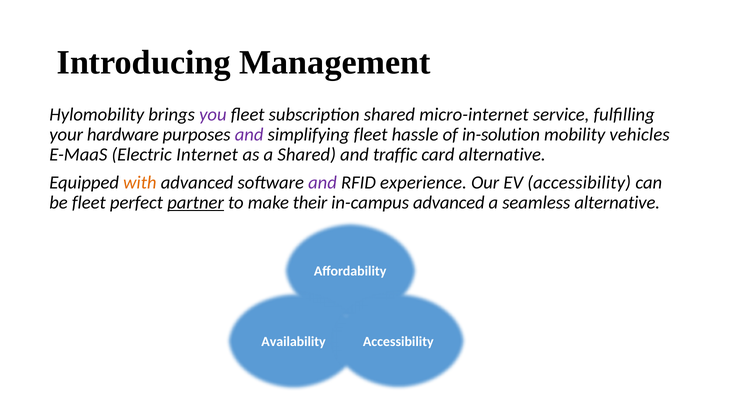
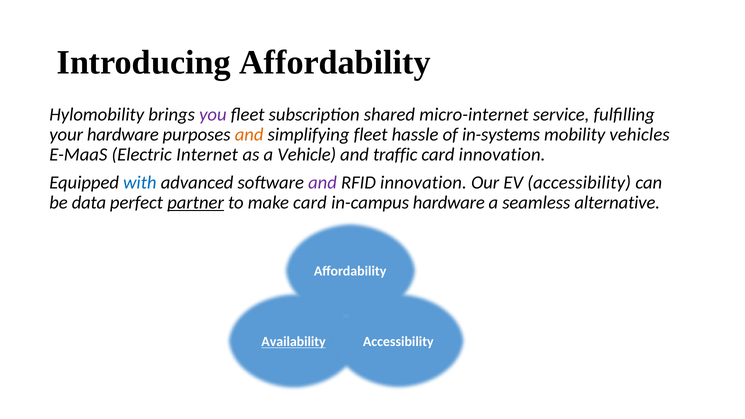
Introducing Management: Management -> Affordability (335, 63)
and colour: purple -> orange (249, 135)
in-solution: in-solution -> in-systems (501, 135)
a Shared: Shared -> Vehicle (307, 155)
card alternative: alternative -> innovation (502, 155)
with colour: orange -> blue (140, 183)
RFID experience: experience -> innovation (423, 183)
be fleet: fleet -> data (89, 203)
make their: their -> card (310, 203)
in-campus advanced: advanced -> hardware (449, 203)
Availability underline: none -> present (294, 342)
